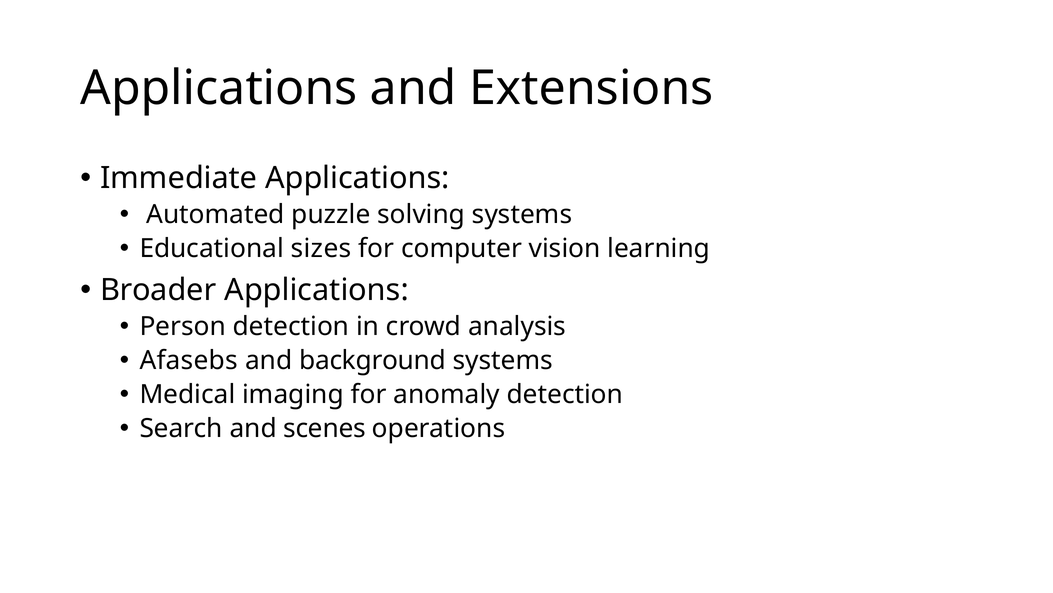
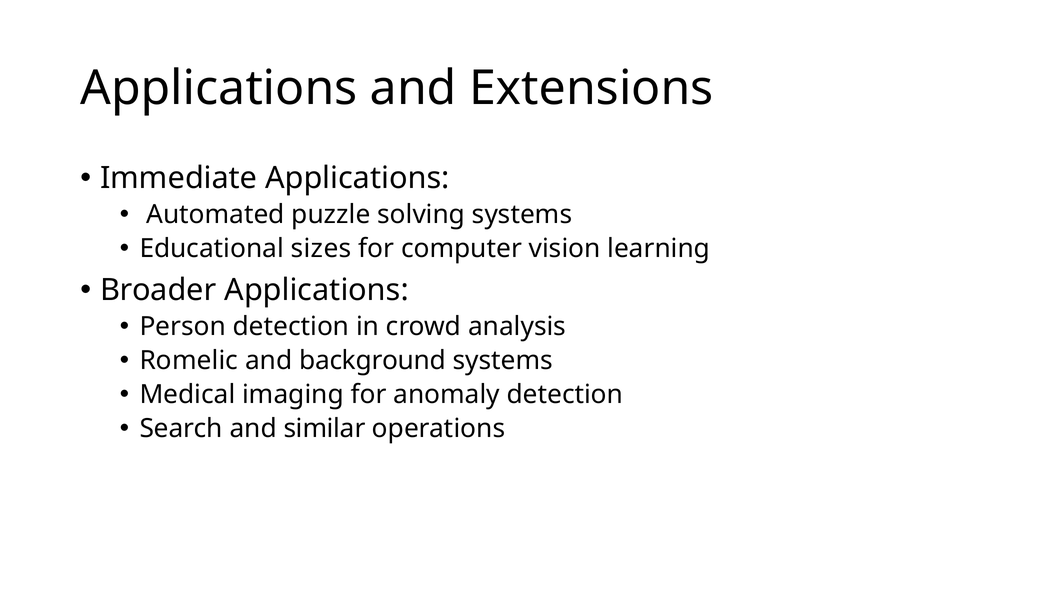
Afasebs: Afasebs -> Romelic (189, 360)
scenes: scenes -> similar (324, 428)
